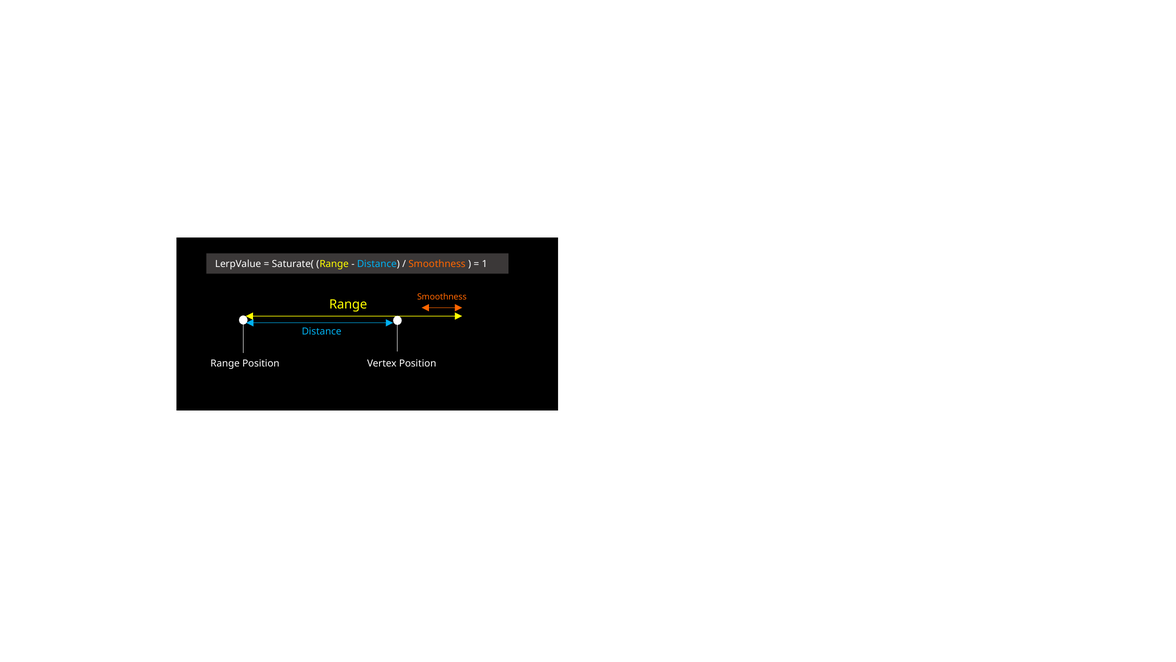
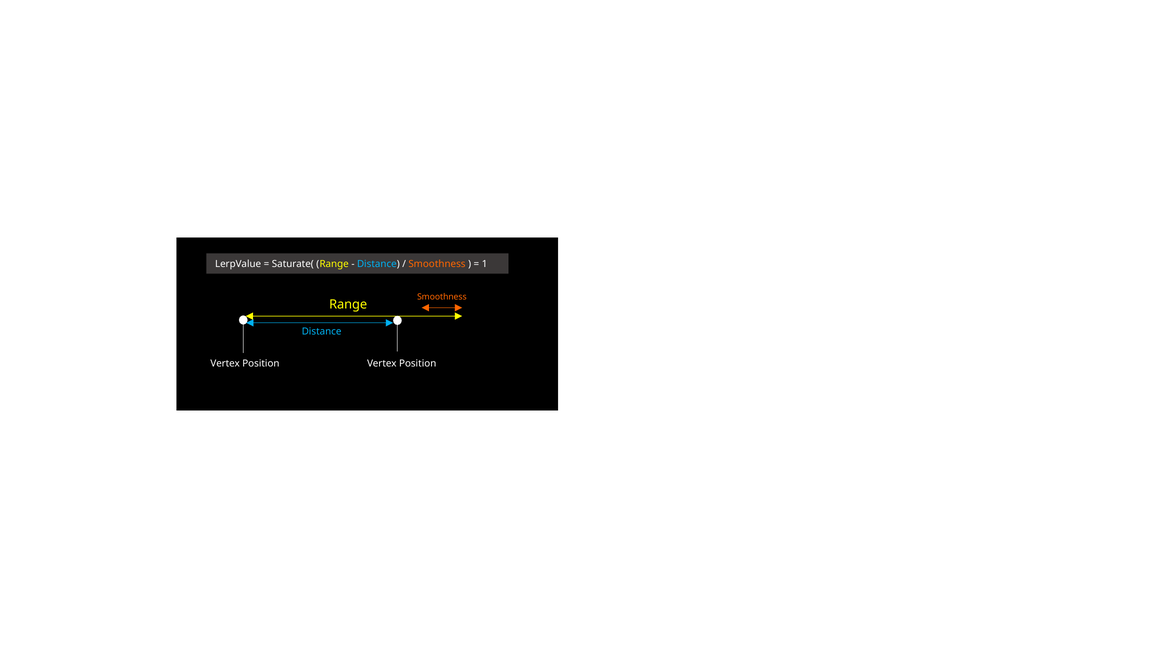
Range: Range -> Vertex (225, 363)
